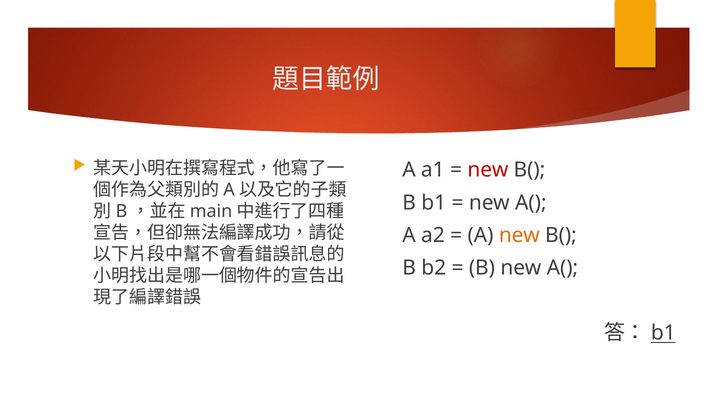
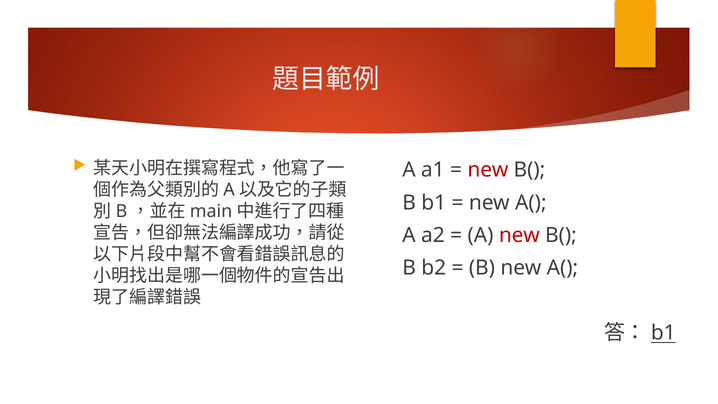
new colour: orange -> red (519, 235)
